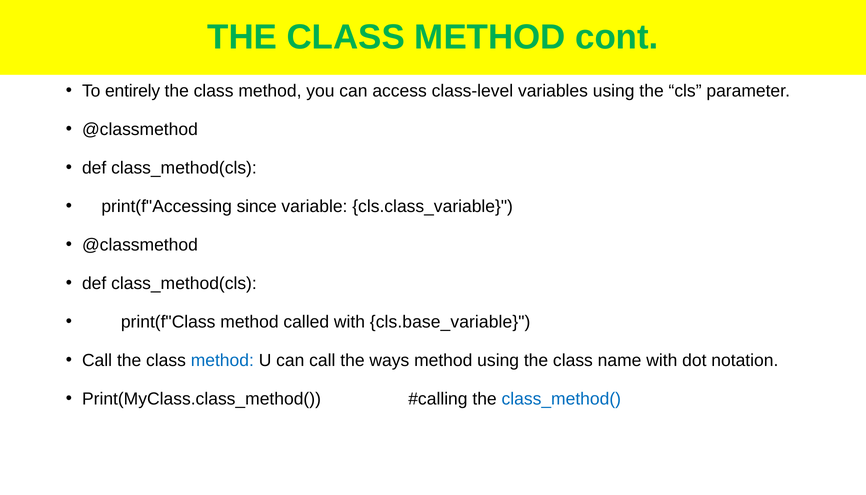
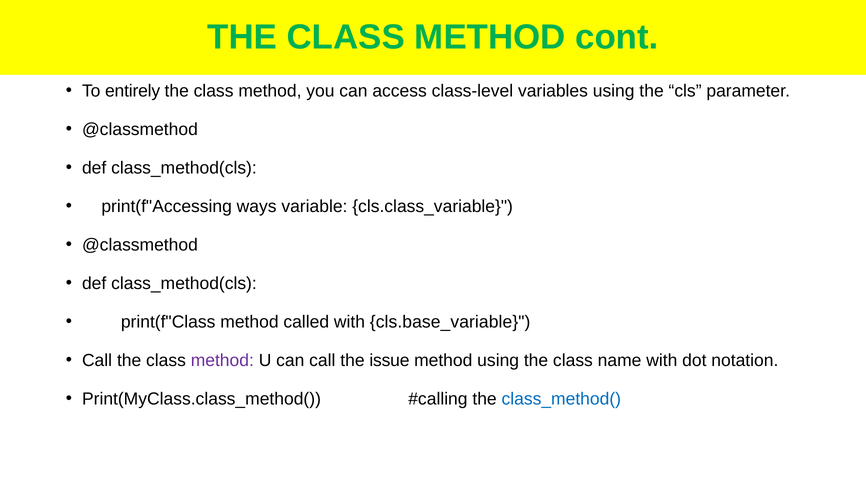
since: since -> ways (257, 206)
method colour: blue -> purple (222, 360)
ways: ways -> issue (389, 360)
